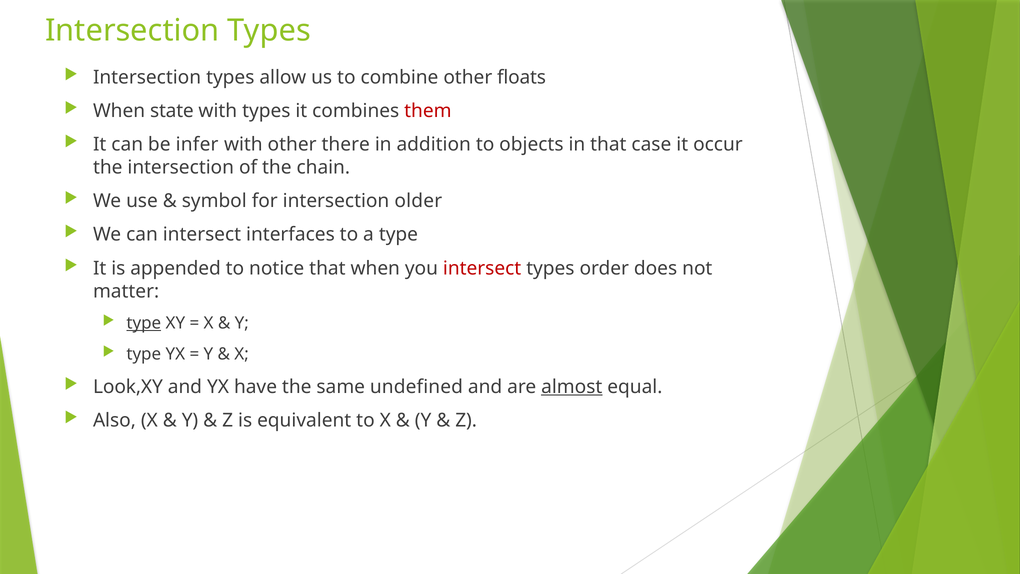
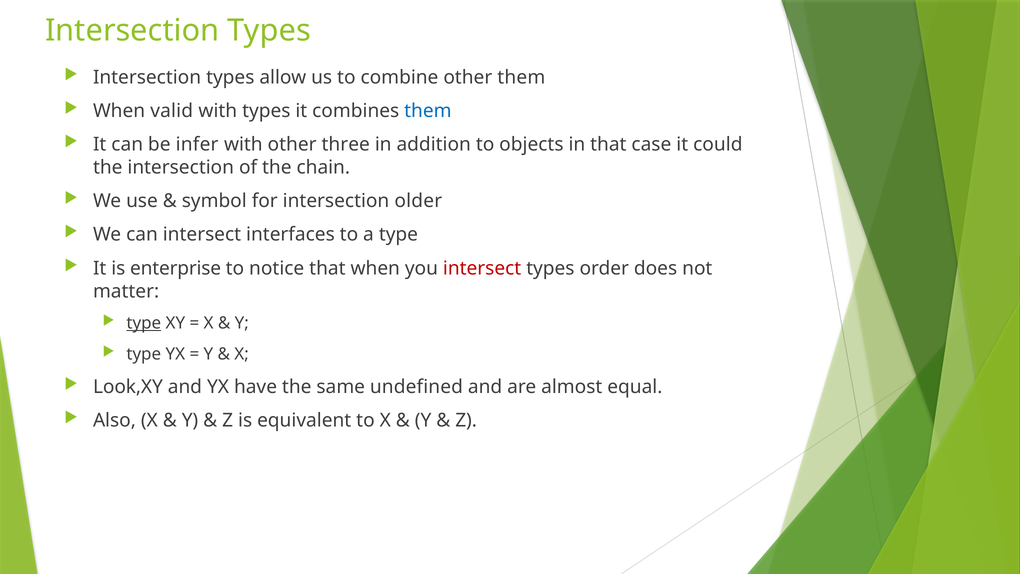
other floats: floats -> them (521, 77)
state: state -> valid (172, 111)
them colour: red -> blue (428, 111)
there: there -> three (346, 144)
occur: occur -> could (718, 144)
appended: appended -> enterprise (176, 268)
almost underline: present -> none (572, 387)
